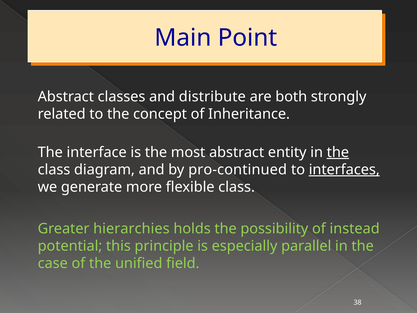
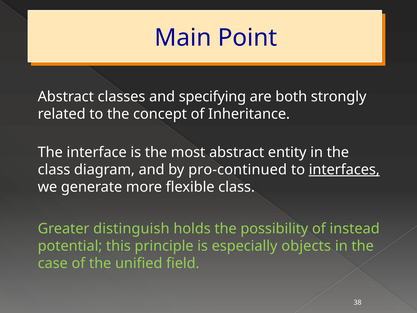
distribute: distribute -> specifying (212, 97)
the underline: present -> none (338, 152)
hierarchies: hierarchies -> distinguish (131, 229)
parallel: parallel -> objects (306, 246)
